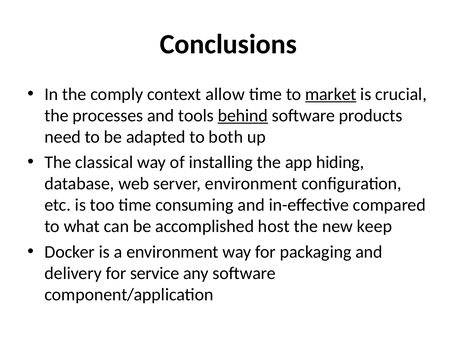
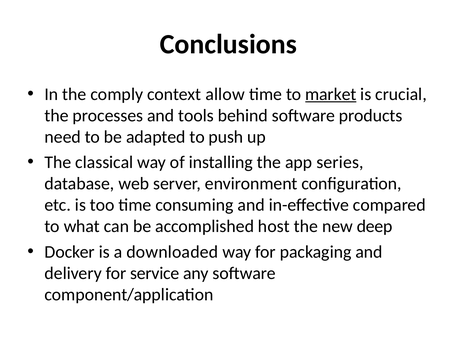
behind underline: present -> none (243, 116)
both: both -> push (226, 137)
hiding: hiding -> series (340, 162)
keep: keep -> deep (375, 226)
a environment: environment -> downloaded (172, 252)
